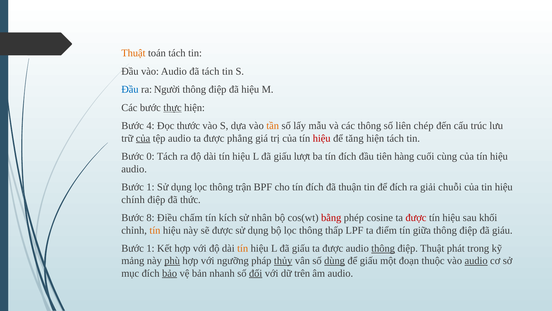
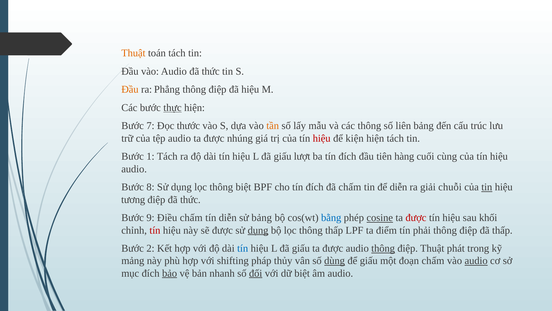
Audio đã tách: tách -> thức (211, 71)
Đầu colour: blue -> orange (130, 89)
Người: Người -> Phẳng (167, 89)
4: 4 -> 7 (150, 126)
liên chép: chép -> bảng (424, 126)
của underline: present -> none (143, 138)
phẳng: phẳng -> nhúng (240, 138)
tăng: tăng -> kiện (355, 138)
0: 0 -> 1 (150, 156)
1: 1 -> 8 (150, 187)
thông trận: trận -> biệt (243, 187)
đã thuận: thuận -> chấm (350, 187)
để đích: đích -> diễn (398, 187)
tin underline: none -> present (487, 187)
chính: chính -> tương (133, 199)
8: 8 -> 9 (150, 217)
tín kích: kích -> diễn (228, 217)
sử nhân: nhân -> bảng (262, 217)
bằng colour: red -> blue (331, 217)
cosine underline: none -> present (380, 217)
tín colour: orange -> red (155, 230)
dụng underline: none -> present (258, 230)
giữa: giữa -> phải (422, 230)
đã giáu: giáu -> thấp (502, 230)
1: 1 -> 2 (150, 248)
tín colour: orange -> blue (243, 248)
phù underline: present -> none (172, 260)
ngưỡng: ngưỡng -> shifting (233, 260)
thủy underline: present -> none (283, 260)
đoạn thuộc: thuộc -> chấm (433, 260)
dữ trên: trên -> biệt (302, 273)
